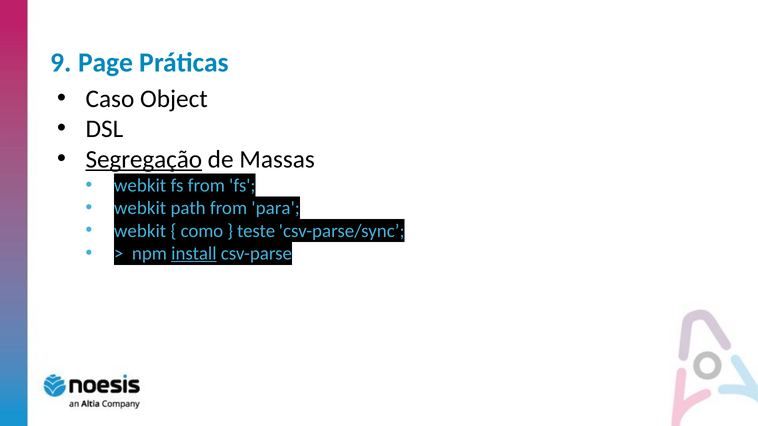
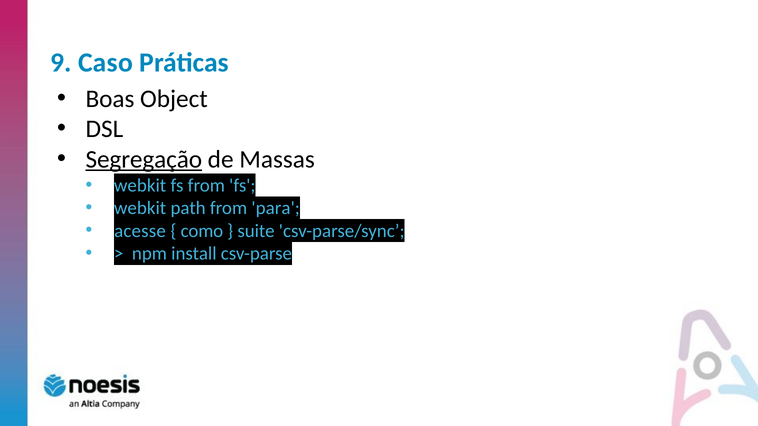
Page: Page -> Caso (105, 62)
Caso: Caso -> Boas (110, 99)
webkit: webkit -> acesse (140, 231)
teste: teste -> suite (256, 231)
install underline: present -> none (194, 254)
